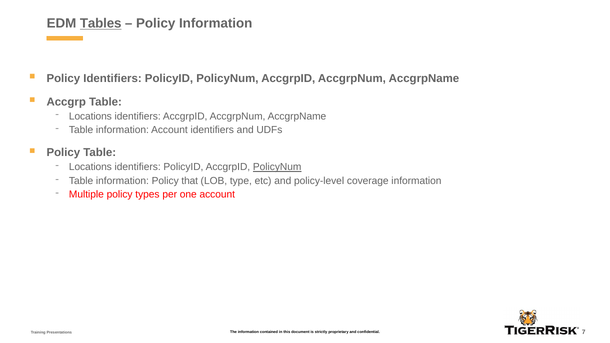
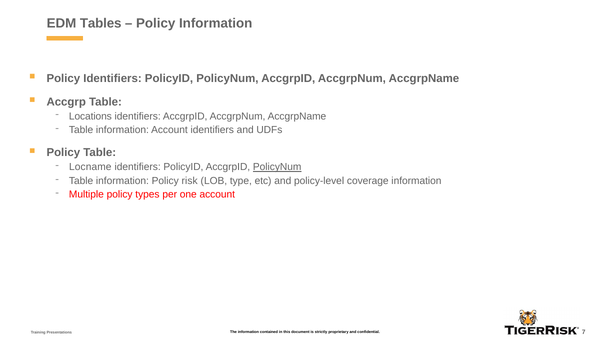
Tables underline: present -> none (101, 23)
Locations: Locations -> Locname (90, 167)
that: that -> risk (190, 181)
